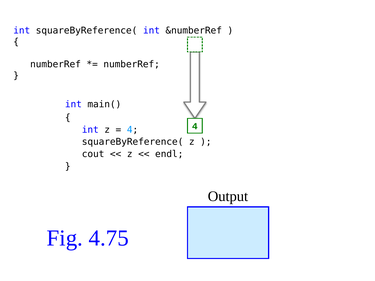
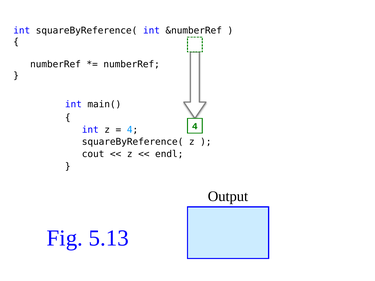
4.75: 4.75 -> 5.13 (109, 238)
